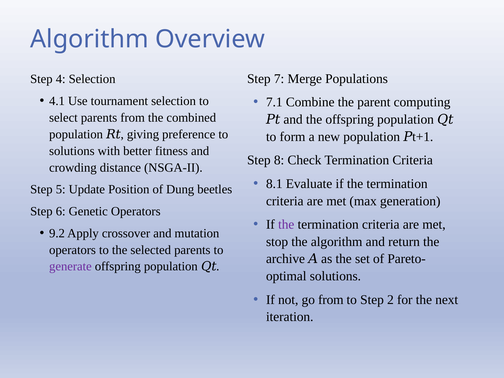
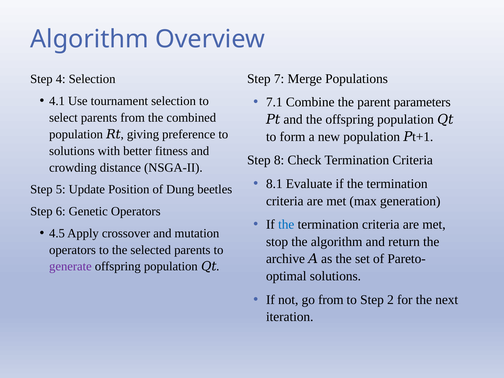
computing: computing -> parameters (422, 102)
the colour: purple -> blue (286, 224)
9.2: 9.2 -> 4.5 (57, 233)
